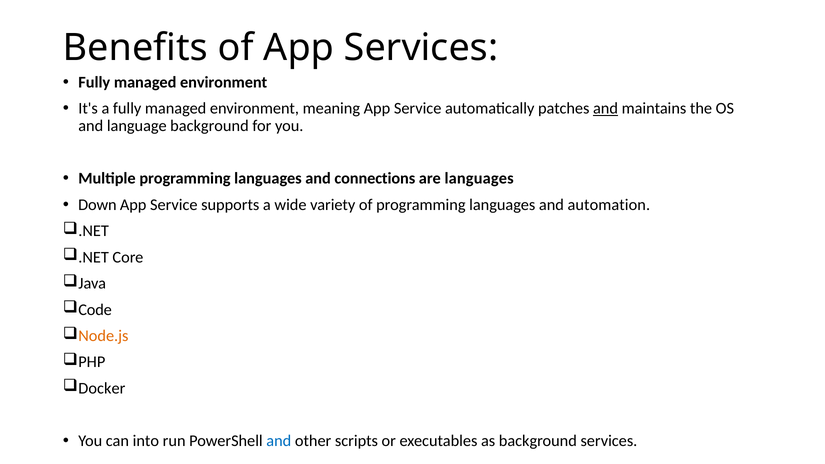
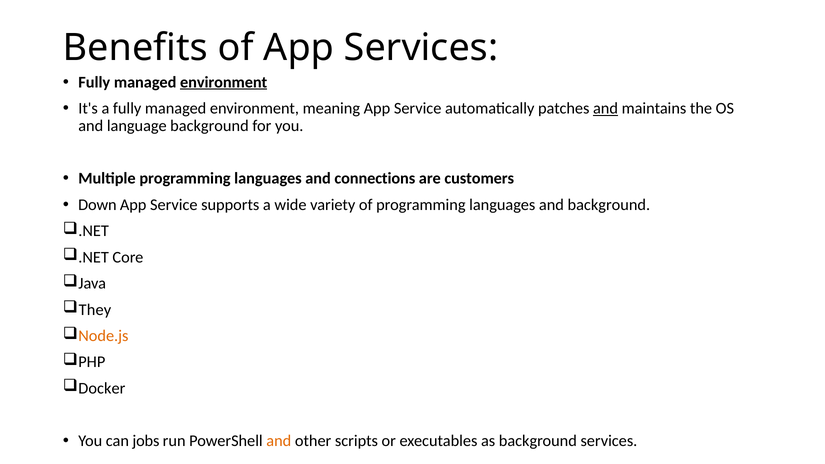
environment underline: none -> present (224, 82)
are languages: languages -> customers (479, 178)
and automation: automation -> background (609, 205)
Code: Code -> They (95, 310)
into: into -> jobs (146, 441)
and colour: blue -> orange (279, 441)
